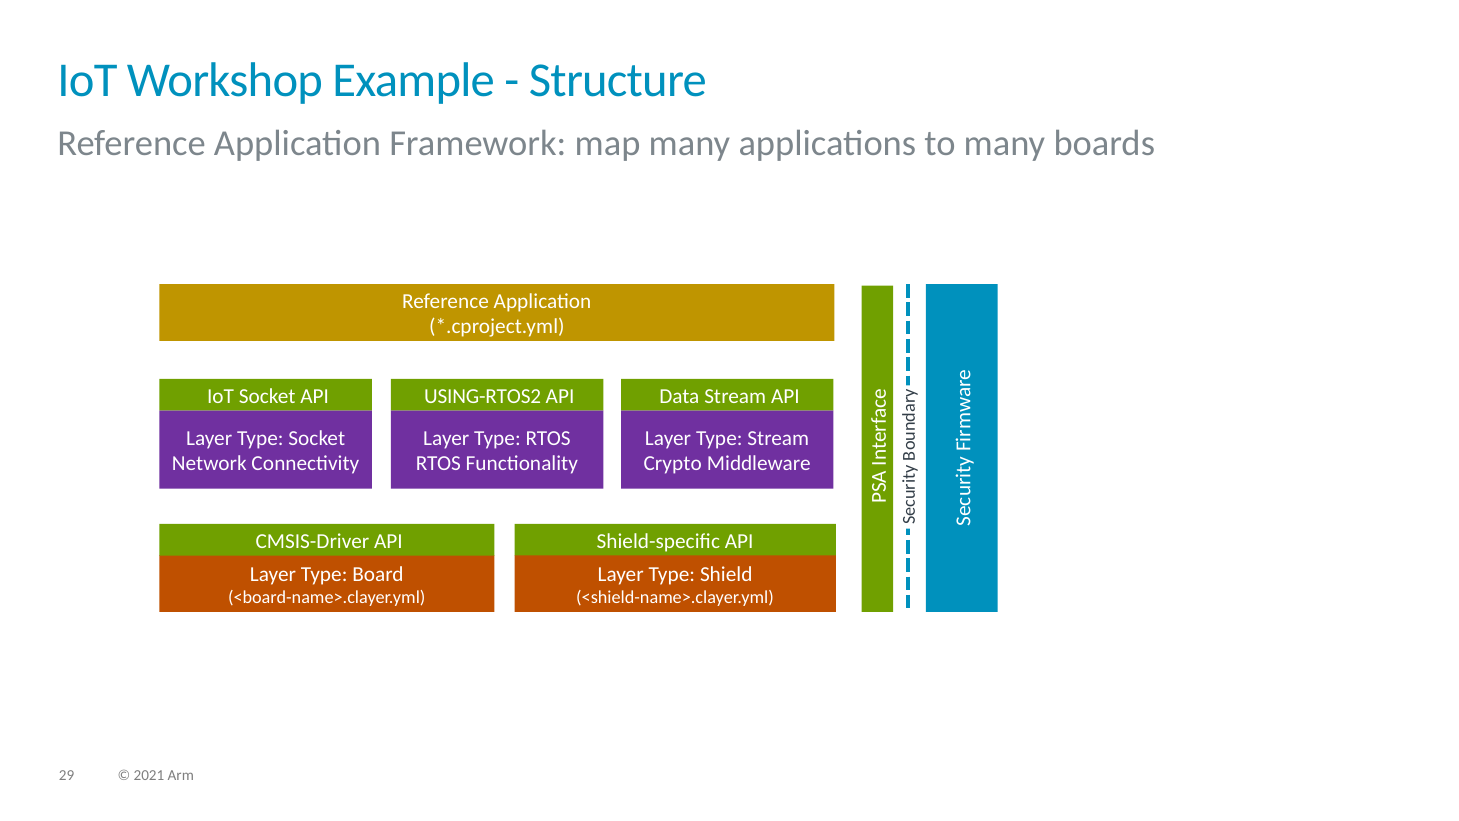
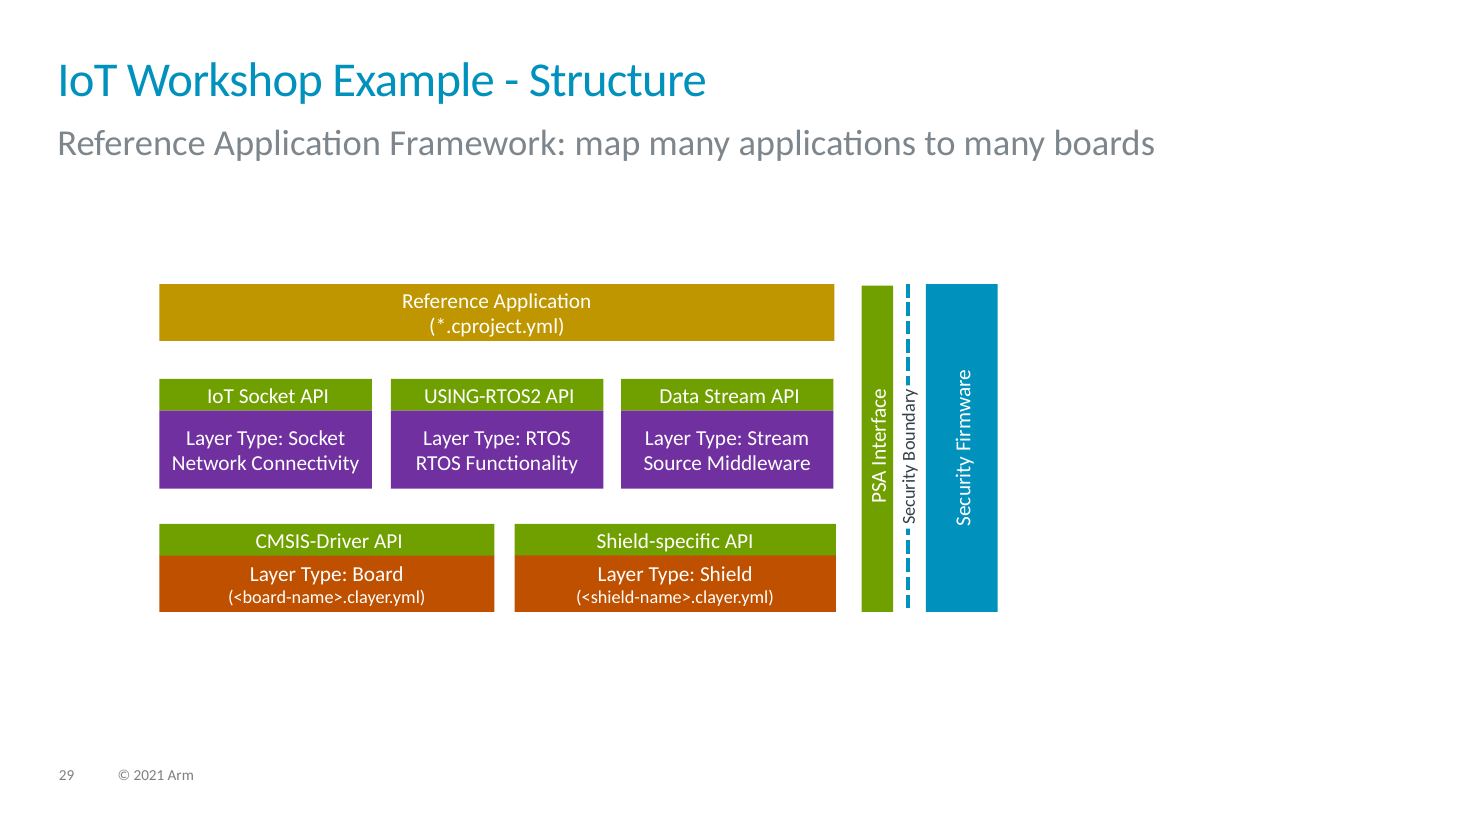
Crypto: Crypto -> Source (673, 464)
